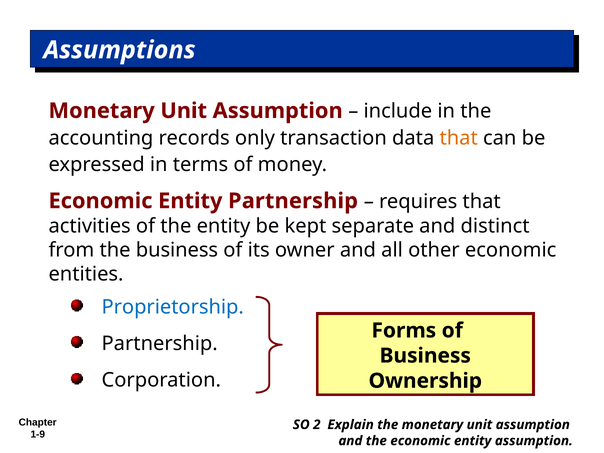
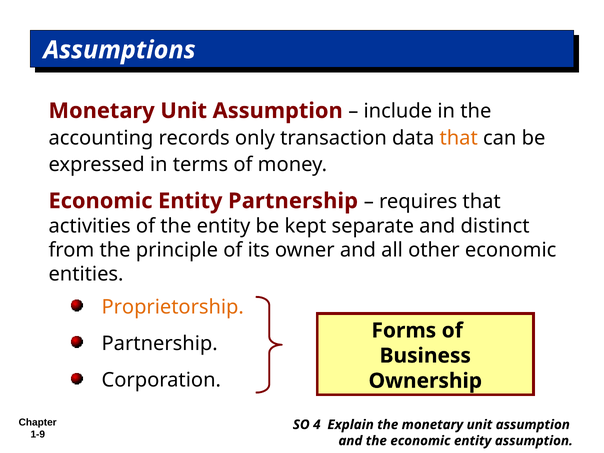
the business: business -> principle (177, 250)
Proprietorship colour: blue -> orange (173, 307)
2: 2 -> 4 (317, 425)
